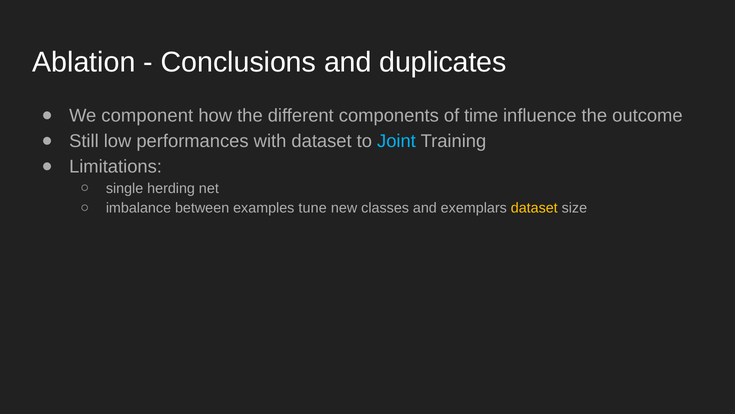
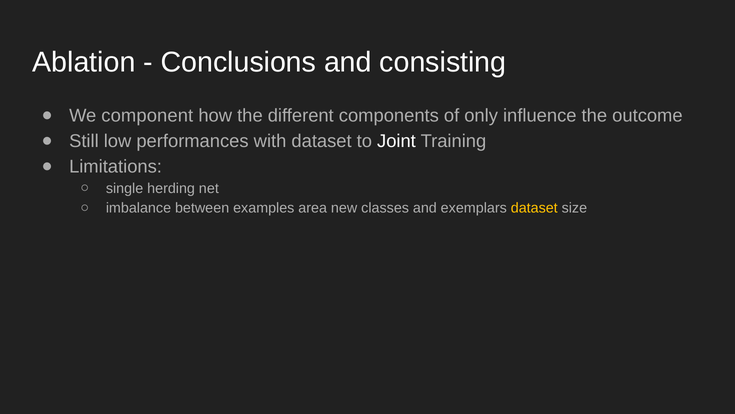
duplicates: duplicates -> consisting (443, 62)
time: time -> only (481, 116)
Joint colour: light blue -> white (396, 141)
tune: tune -> area (313, 208)
